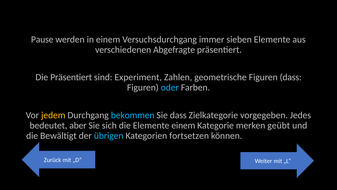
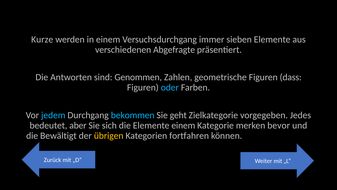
Pause: Pause -> Kurze (42, 39)
Die Präsentiert: Präsentiert -> Antworten (71, 77)
Experiment: Experiment -> Genommen (138, 77)
jedem colour: yellow -> light blue (53, 115)
Sie dass: dass -> geht (178, 115)
geübt: geübt -> bevor (279, 125)
übrigen colour: light blue -> yellow (109, 135)
fortsetzen: fortsetzen -> fortfahren (189, 135)
